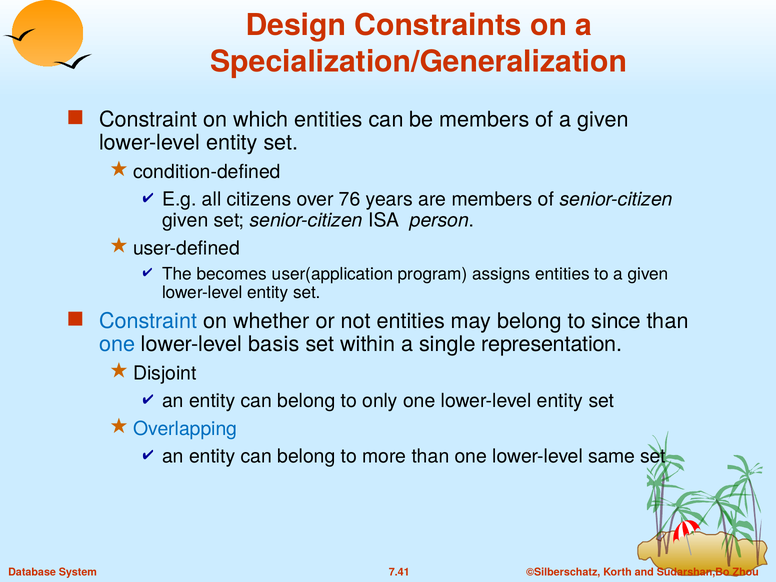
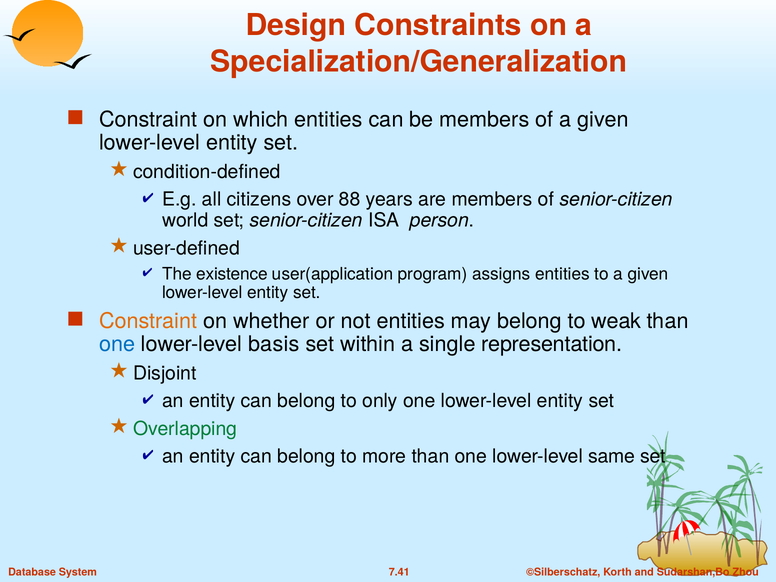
76: 76 -> 88 (350, 199)
given: given -> world (185, 220)
becomes: becomes -> existence (232, 274)
Constraint colour: blue -> orange (148, 321)
since: since -> weak (616, 321)
Overlapping colour: blue -> green (185, 429)
